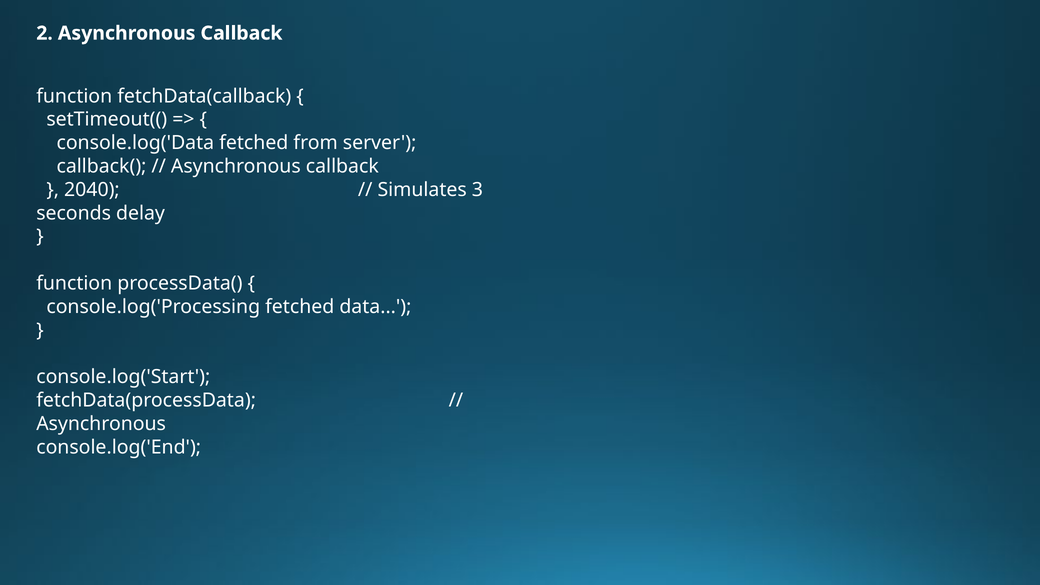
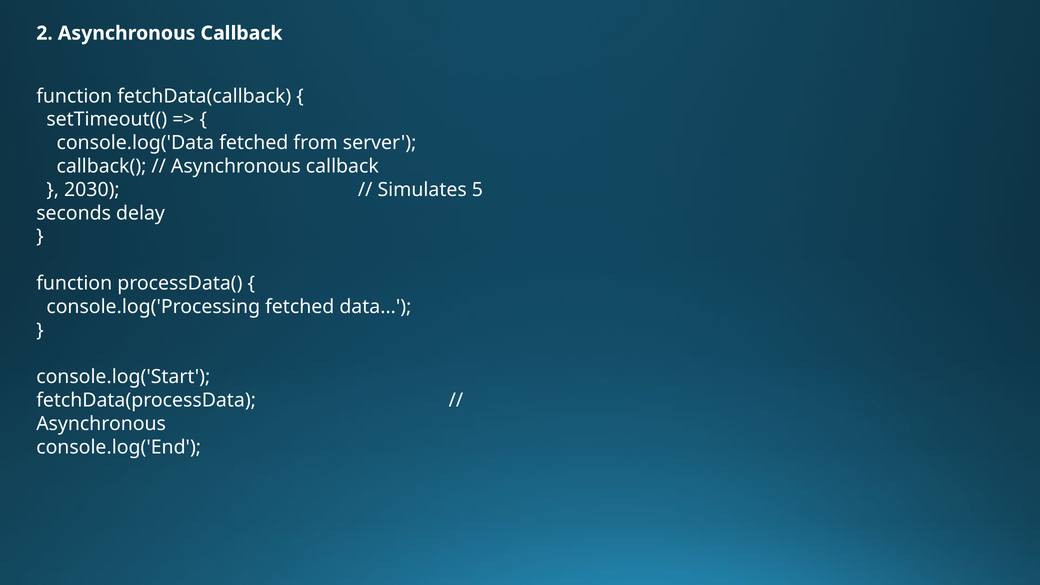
2040: 2040 -> 2030 (92, 190)
3: 3 -> 5 (477, 190)
